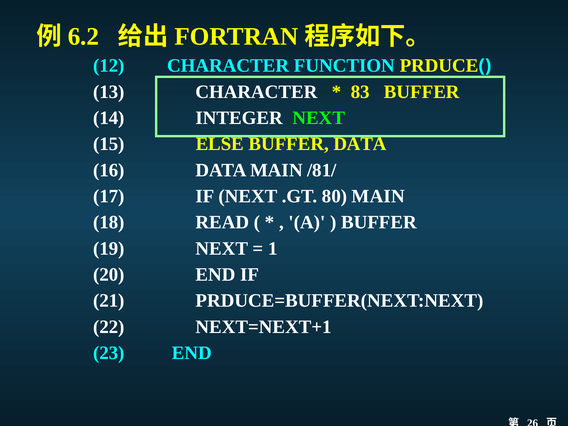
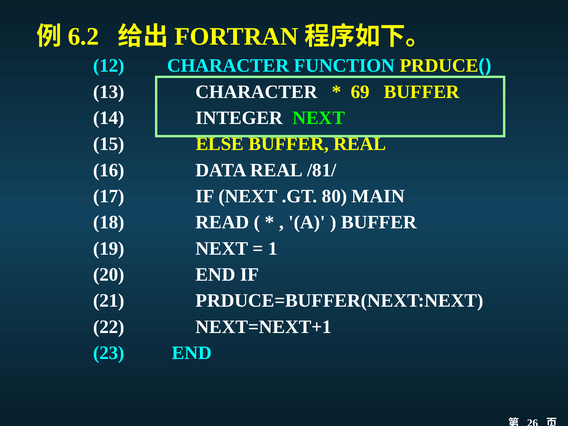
83: 83 -> 69 (360, 92)
BUFFER DATA: DATA -> REAL (360, 144)
DATA MAIN: MAIN -> REAL (276, 170)
